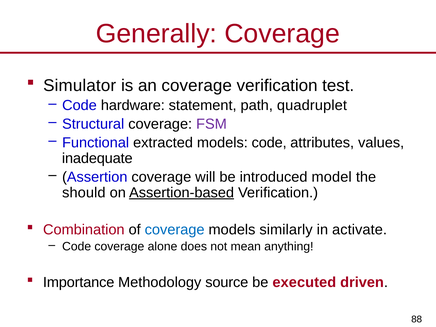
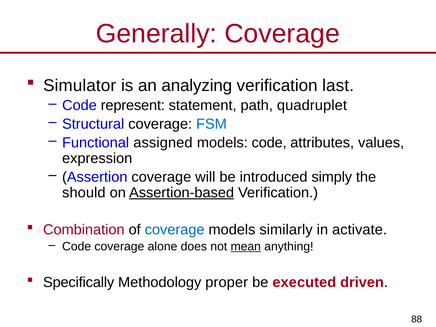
an coverage: coverage -> analyzing (197, 86)
test: test -> last (338, 86)
hardware: hardware -> represent (133, 105)
FSM colour: purple -> blue (211, 124)
extracted: extracted -> assigned (163, 143)
inadequate: inadequate -> expression (97, 158)
model: model -> simply (332, 177)
mean underline: none -> present (246, 247)
Importance: Importance -> Specifically (79, 282)
source: source -> proper (227, 282)
